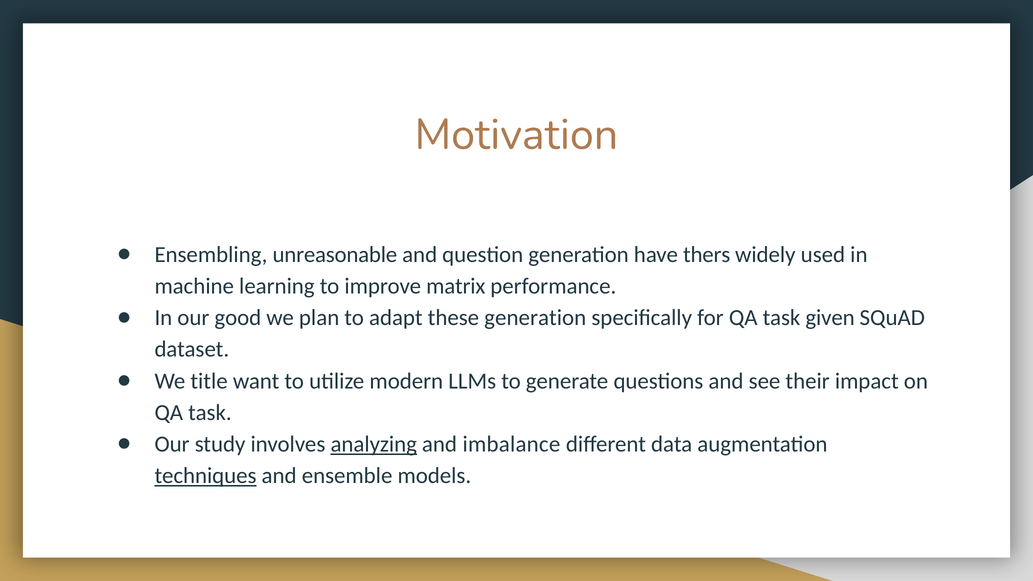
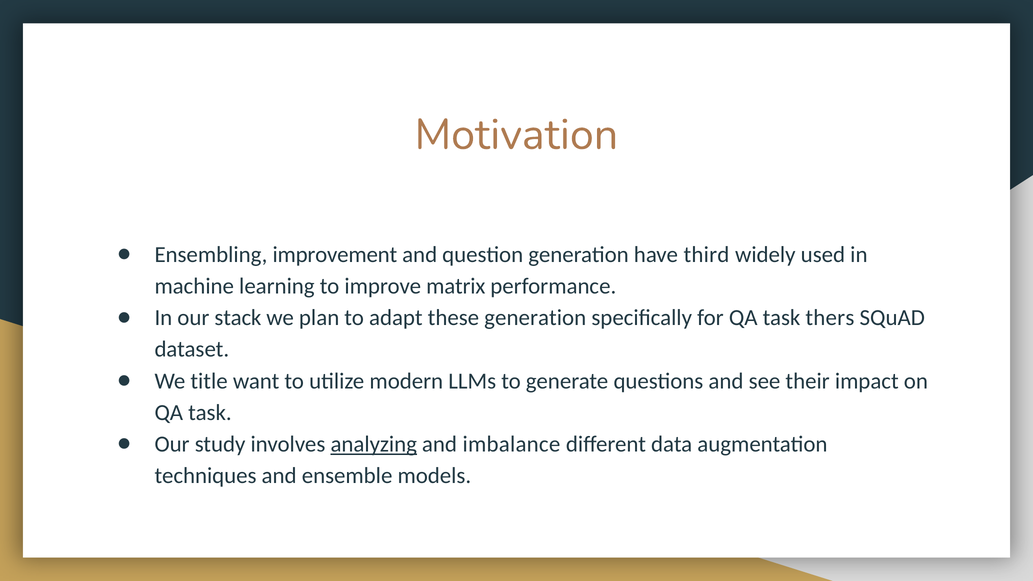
unreasonable: unreasonable -> improvement (335, 255)
thers: thers -> third (706, 255)
good: good -> stack (238, 318)
given: given -> thers (830, 318)
techniques underline: present -> none (206, 476)
